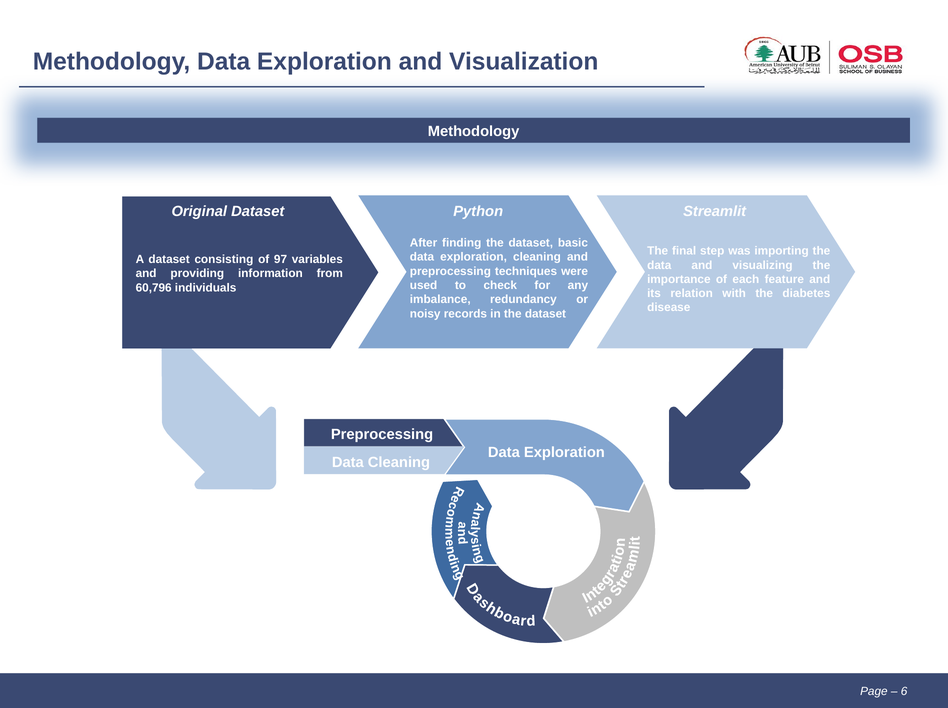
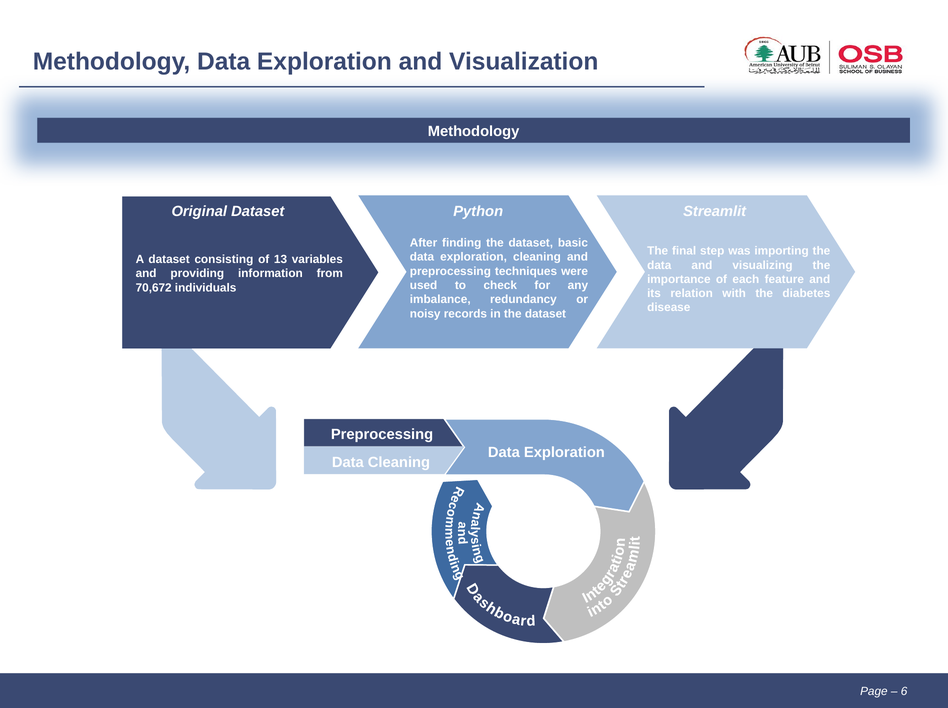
97: 97 -> 13 (281, 259)
60,796: 60,796 -> 70,672 (154, 287)
